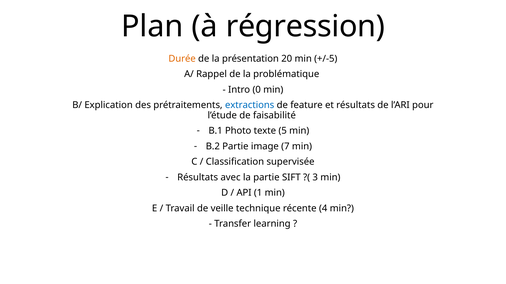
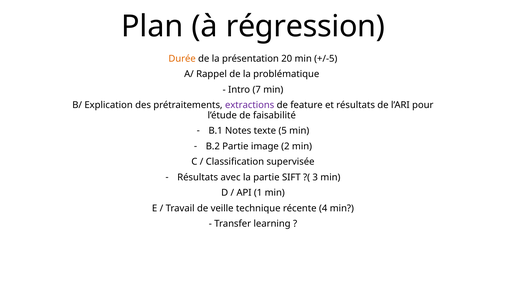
0: 0 -> 7 (257, 90)
extractions colour: blue -> purple (250, 105)
Photo: Photo -> Notes (238, 131)
7: 7 -> 2 (285, 147)
